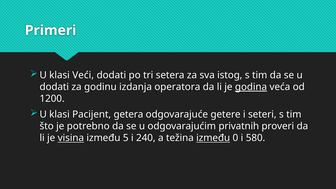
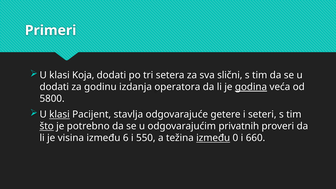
Veći: Veći -> Koja (83, 75)
istog: istog -> slični (230, 75)
1200: 1200 -> 5800 (52, 99)
klasi underline: none -> present (59, 114)
getera: getera -> stavlja (128, 114)
što underline: none -> present (47, 126)
visina underline: present -> none (71, 138)
5: 5 -> 6 (126, 138)
240: 240 -> 550 (146, 138)
580: 580 -> 660 (256, 138)
